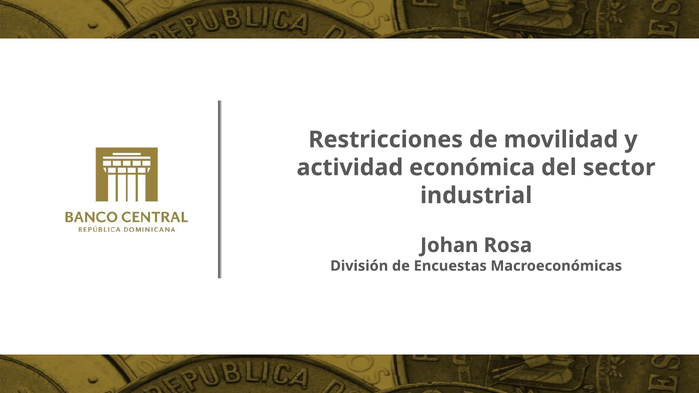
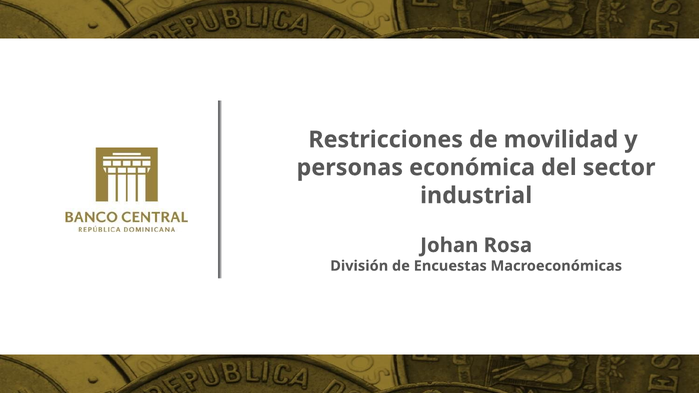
actividad: actividad -> personas (350, 168)
